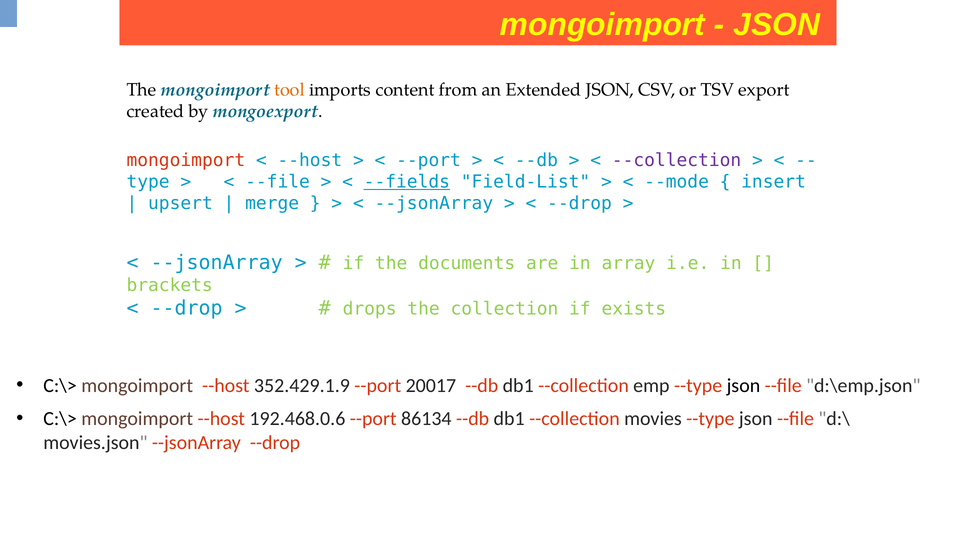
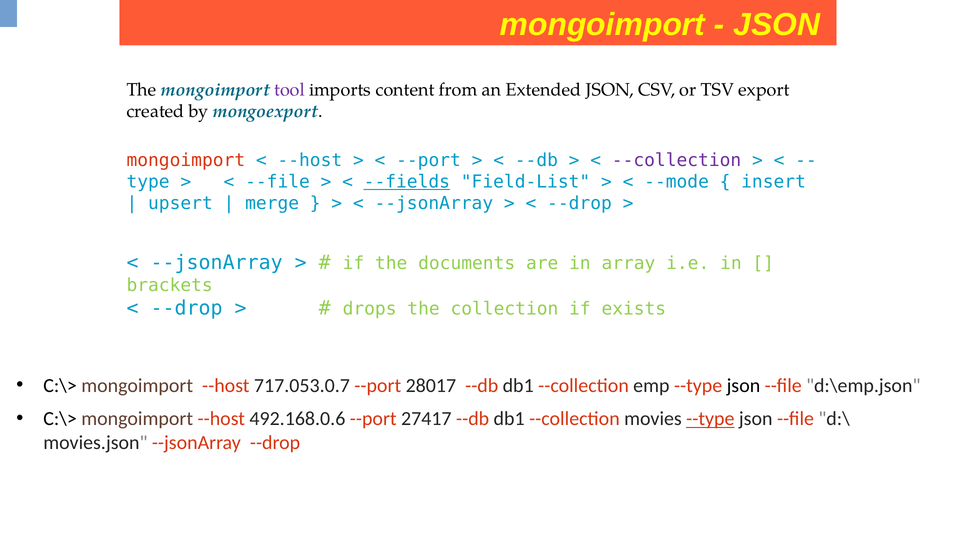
tool colour: orange -> purple (290, 90)
352.429.1.9: 352.429.1.9 -> 717.053.0.7 (302, 385)
20017: 20017 -> 28017 (431, 385)
192.468.0.6: 192.468.0.6 -> 492.168.0.6 (297, 419)
86134: 86134 -> 27417 (426, 419)
--type underline: none -> present (710, 419)
